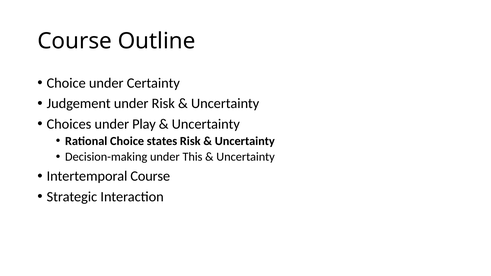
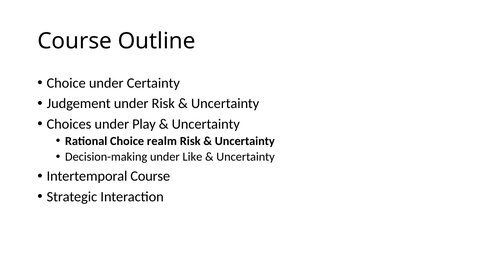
states: states -> realm (162, 141)
This: This -> Like (192, 157)
